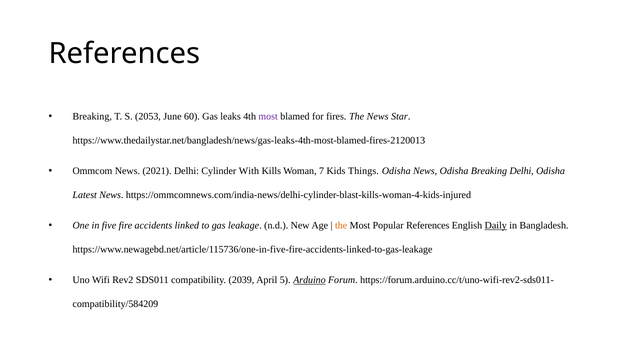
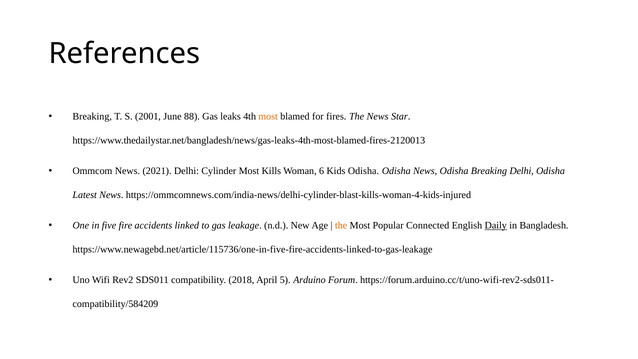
2053: 2053 -> 2001 (148, 117)
60: 60 -> 88 (192, 117)
most colour: purple -> orange (268, 117)
Cylinder With: With -> Most (249, 171)
7: 7 -> 6 (322, 171)
Kids Things: Things -> Odisha (363, 171)
Popular References: References -> Connected (428, 226)
2039: 2039 -> 2018 (241, 280)
Arduino underline: present -> none (309, 280)
